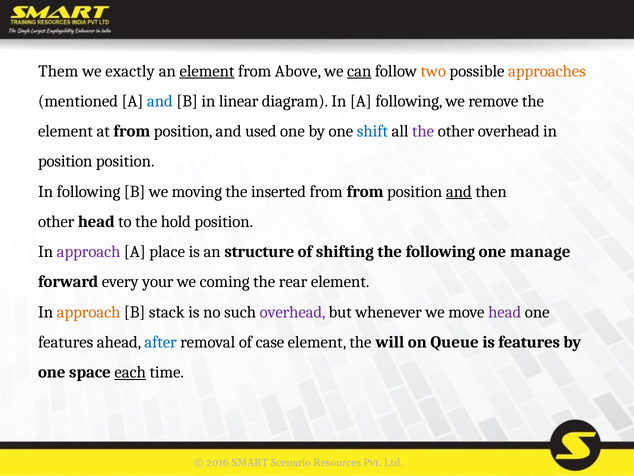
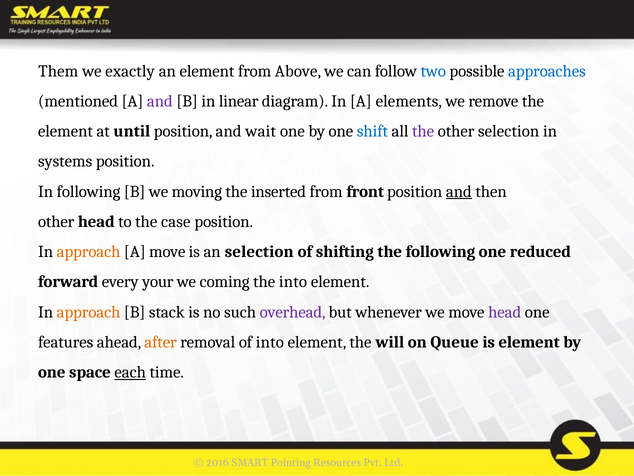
element underline: present -> none (207, 71)
can underline: present -> none (359, 71)
two colour: orange -> blue (433, 71)
approaches colour: orange -> blue (547, 71)
and colour: blue -> purple (160, 101)
A following: following -> elements (409, 101)
at from: from -> until (132, 131)
used: used -> wait (261, 131)
other overhead: overhead -> selection (509, 131)
position: position -> systems (65, 161)
from from: from -> front (365, 191)
hold: hold -> case (176, 221)
approach colour: purple -> orange (89, 252)
A place: place -> move (167, 252)
an structure: structure -> selection (259, 252)
manage: manage -> reduced (540, 252)
the rear: rear -> into (293, 282)
after colour: blue -> orange (161, 342)
of case: case -> into (270, 342)
is features: features -> element (529, 342)
Scenario: Scenario -> Pointing (291, 462)
